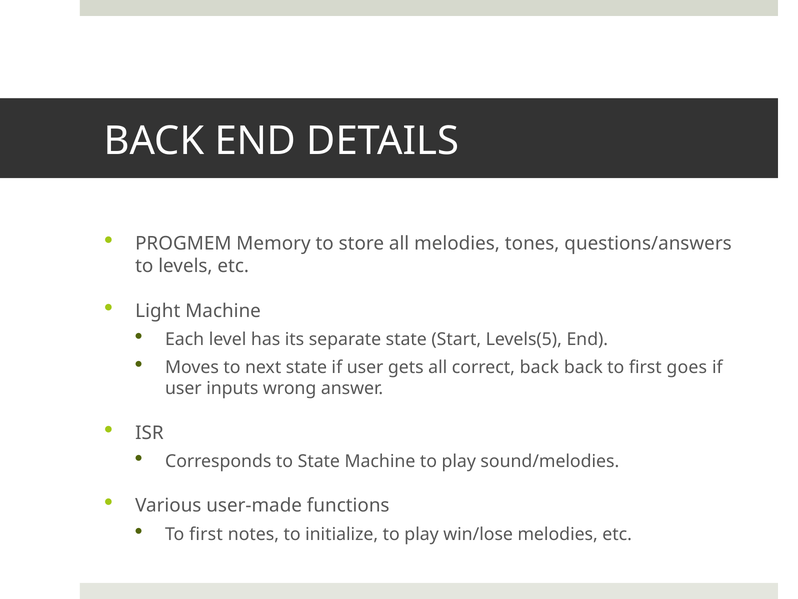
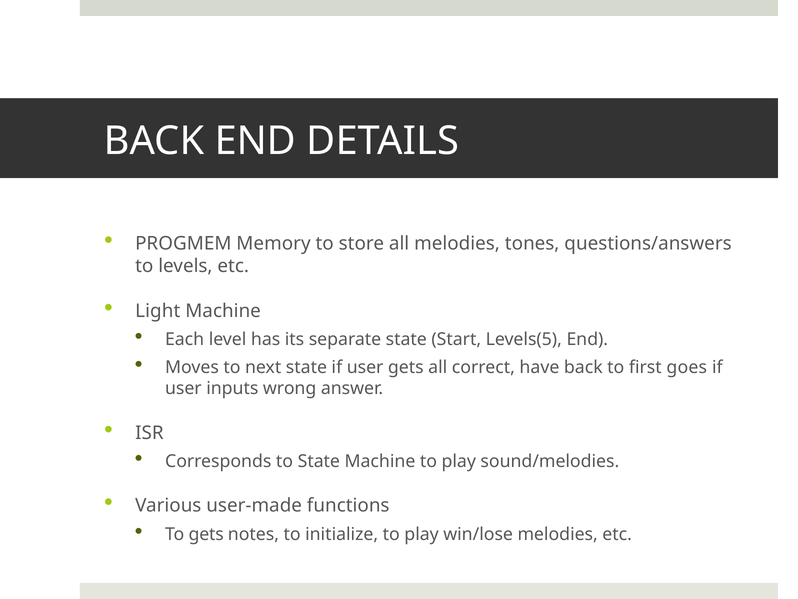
correct back: back -> have (539, 367)
first: first -> gets (206, 534)
